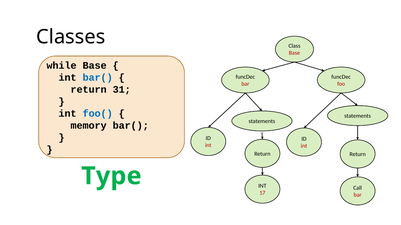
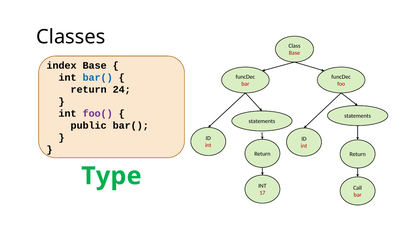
while: while -> index (62, 66)
31: 31 -> 24 (122, 90)
foo( colour: blue -> purple (98, 114)
memory: memory -> public (89, 126)
